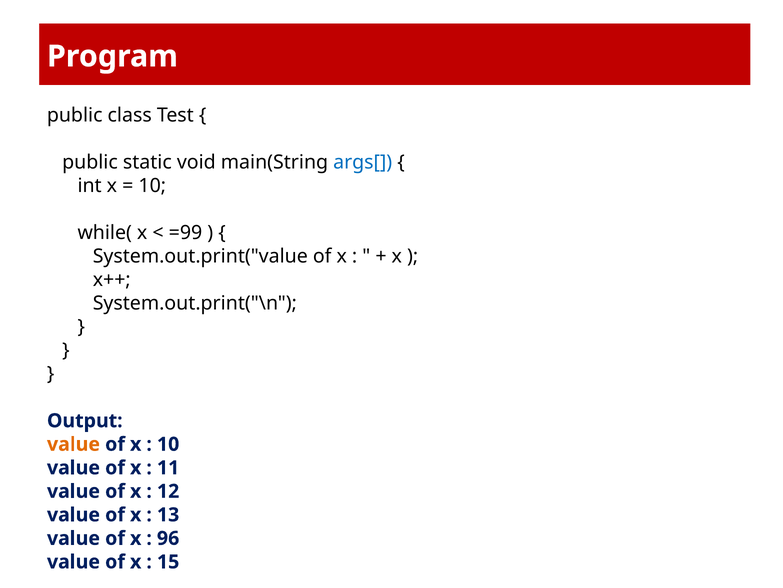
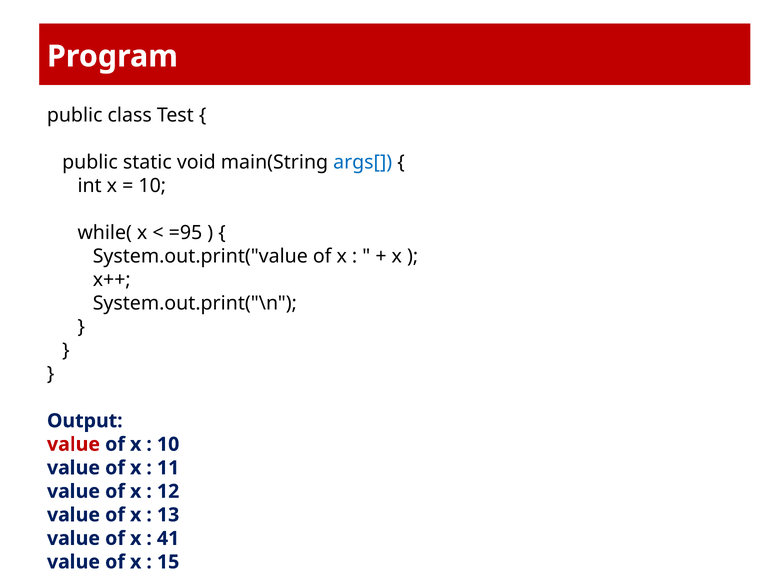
=99: =99 -> =95 (185, 232)
value colour: orange -> red (73, 444)
96: 96 -> 41 (168, 538)
